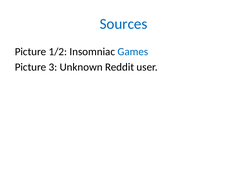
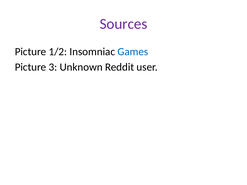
Sources colour: blue -> purple (124, 24)
